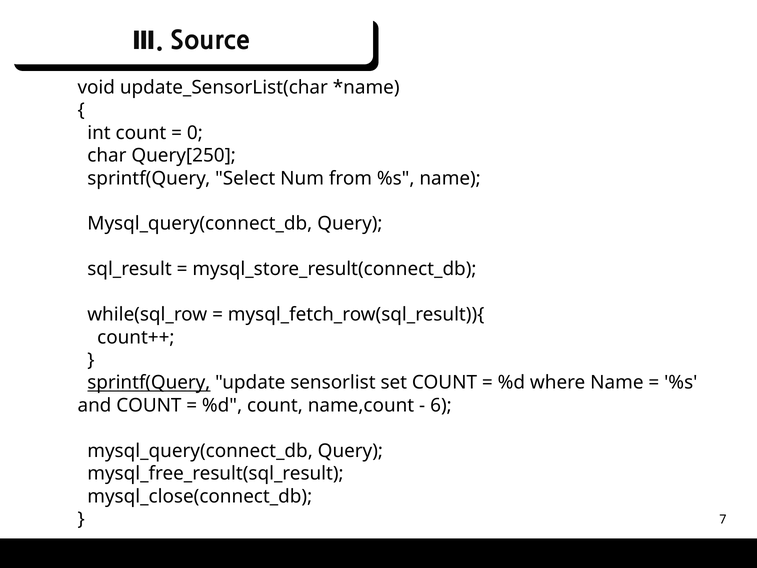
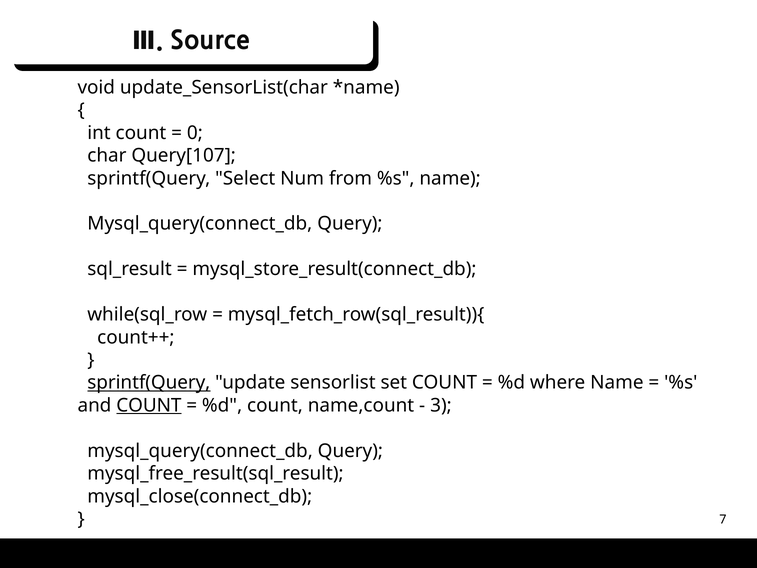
Query[250: Query[250 -> Query[107 (184, 155)
COUNT underline: none -> present (149, 405)
6: 6 -> 3 (441, 405)
